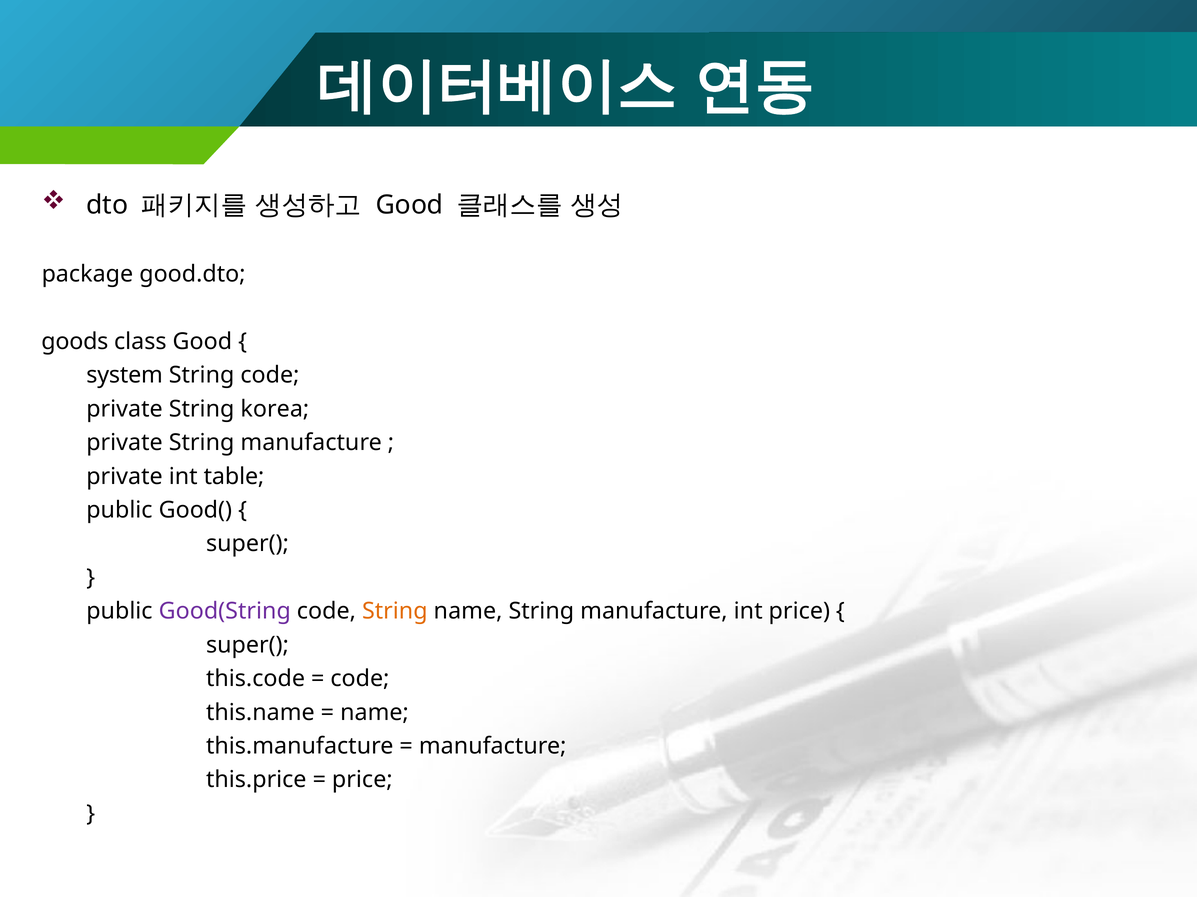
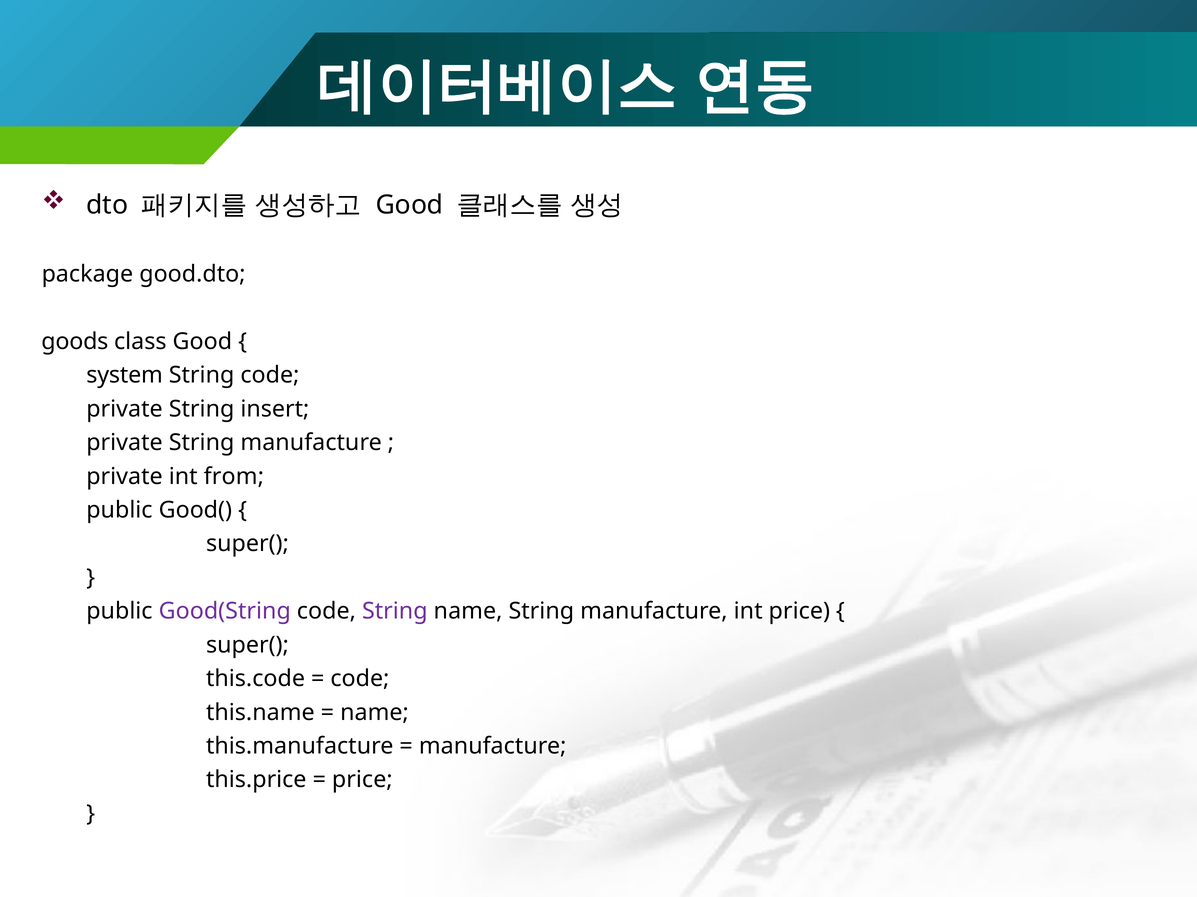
korea: korea -> insert (275, 409)
table: table -> from (234, 477)
String colour: orange -> purple (395, 612)
